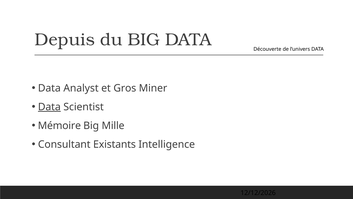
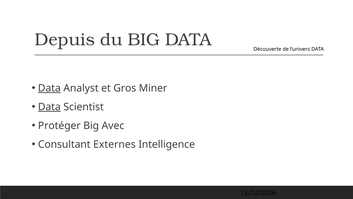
Data underline: none -> present (49, 88)
Mémoire: Mémoire -> Protéger (59, 125)
Mille: Mille -> Avec (113, 125)
Existants: Existants -> Externes (114, 144)
